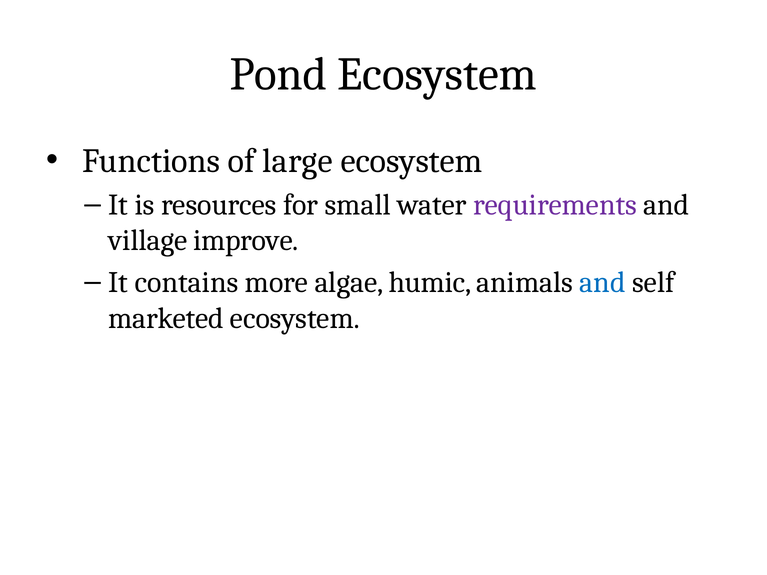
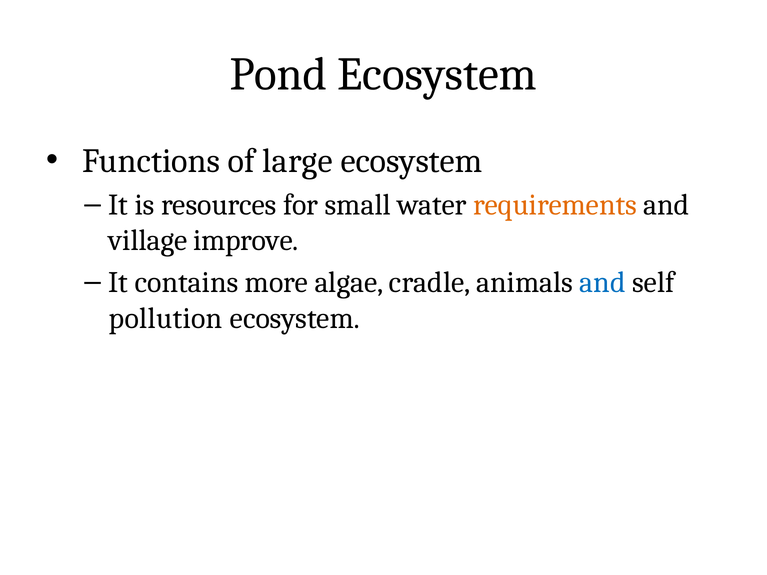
requirements colour: purple -> orange (555, 205)
humic: humic -> cradle (430, 283)
marketed: marketed -> pollution (166, 318)
